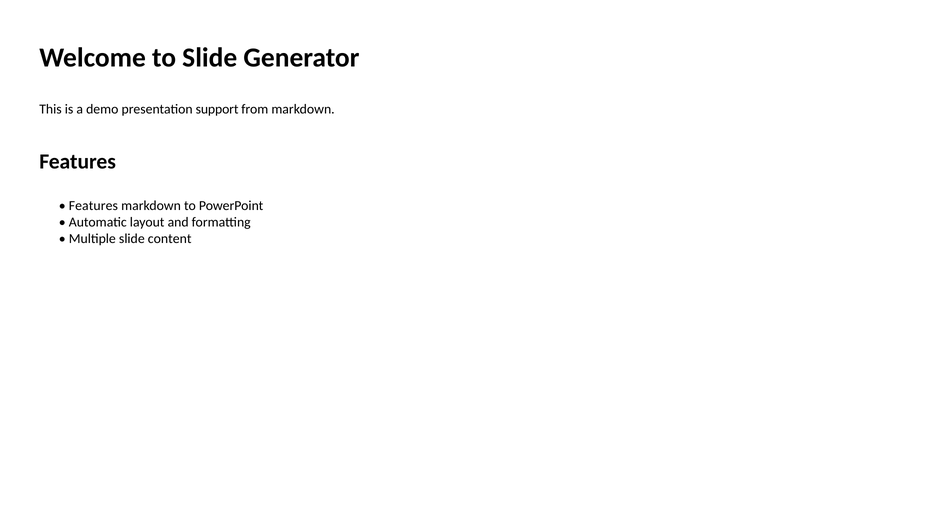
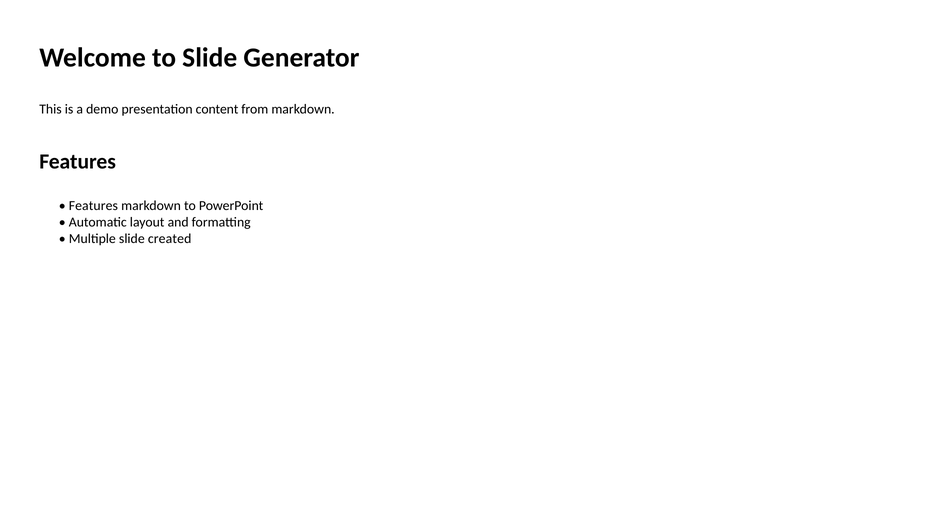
support: support -> content (217, 109)
content: content -> created (170, 239)
